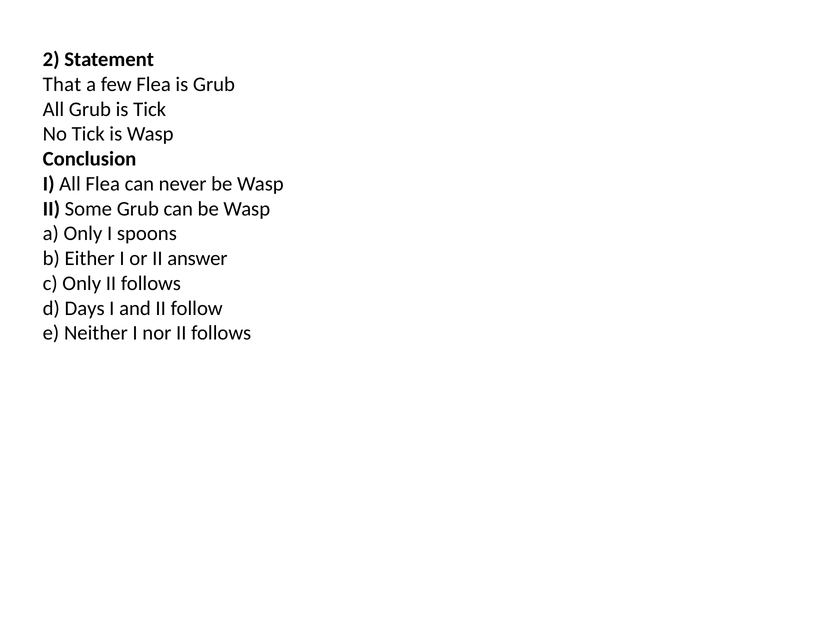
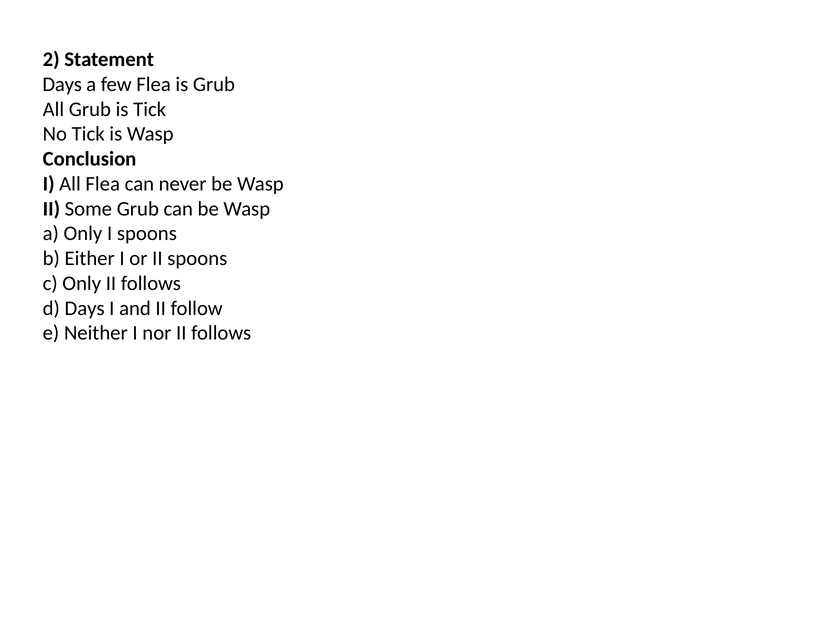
That: That -> Days (62, 84)
II answer: answer -> spoons (197, 259)
